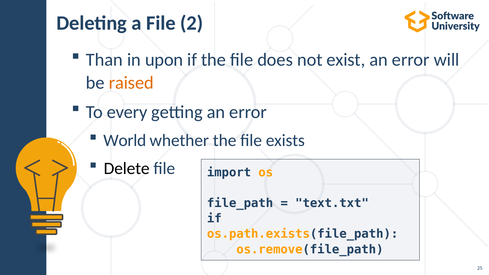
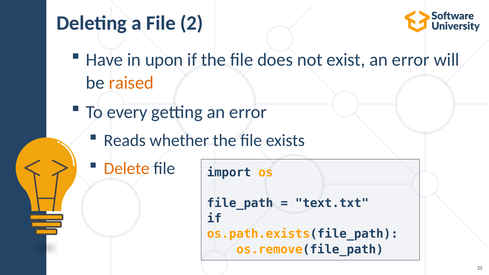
Than: Than -> Have (104, 60)
World: World -> Reads (125, 141)
Delete colour: black -> orange (127, 169)
